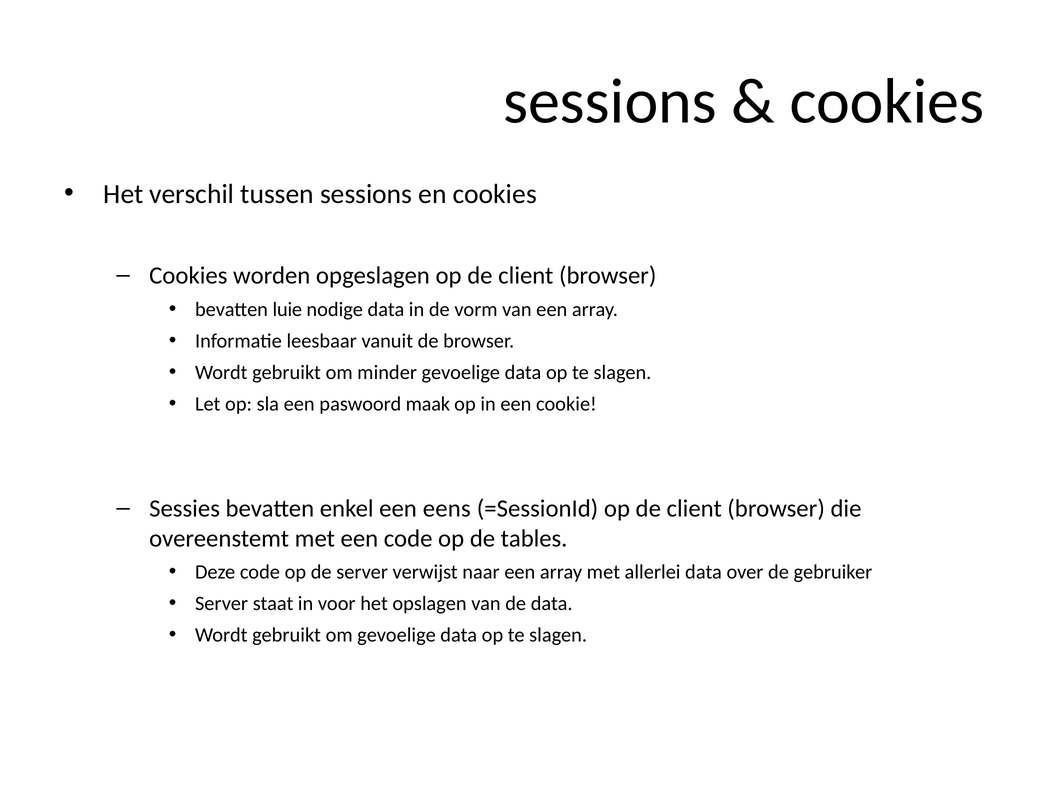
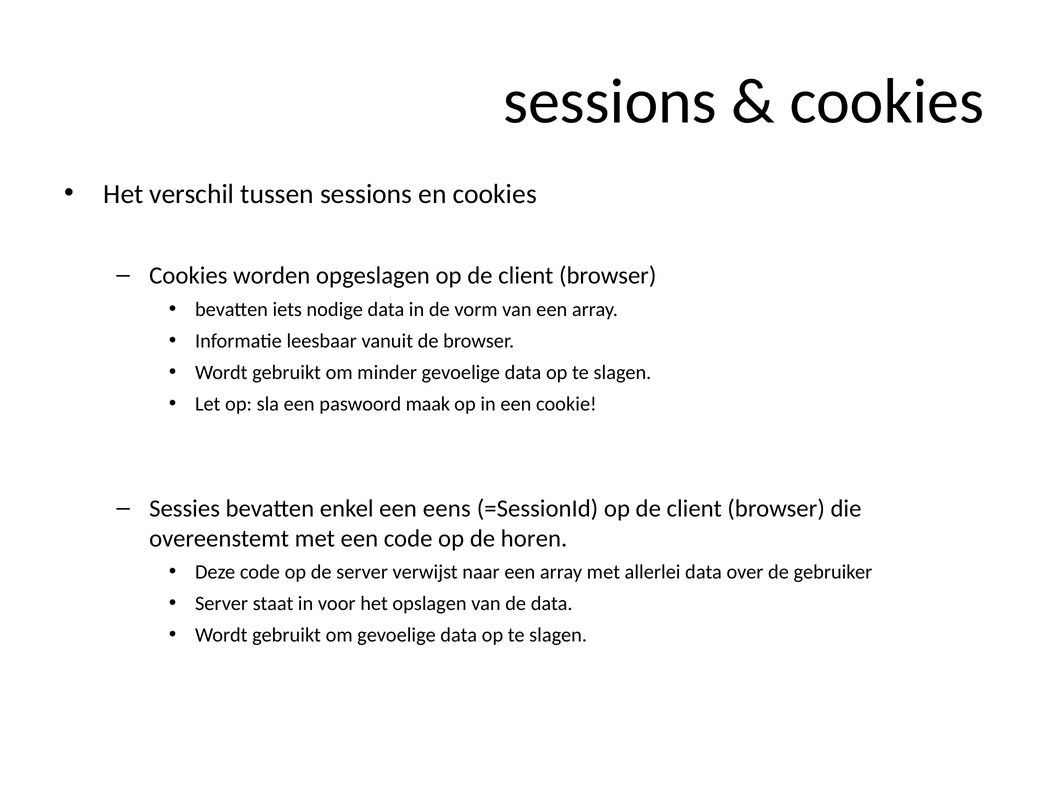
luie: luie -> iets (287, 310)
tables: tables -> horen (534, 538)
